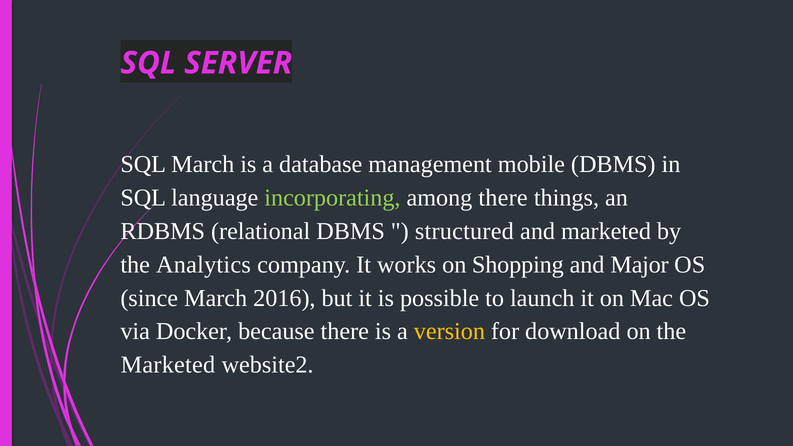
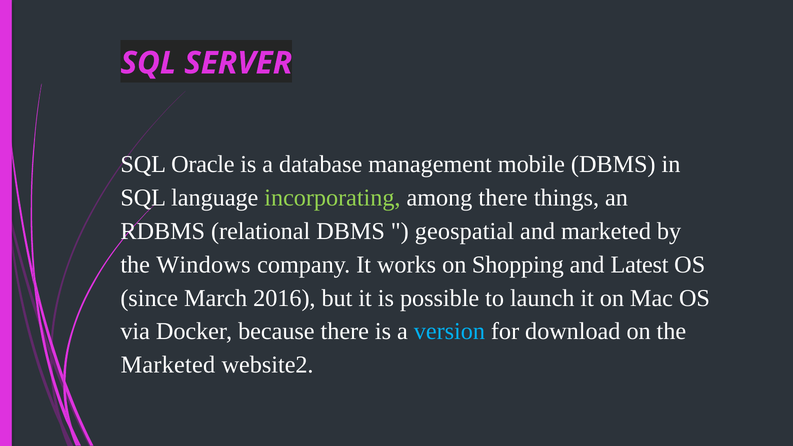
SQL March: March -> Oracle (203, 164)
structured: structured -> geospatial (464, 231)
Analytics: Analytics -> Windows (203, 265)
Major: Major -> Latest (640, 265)
version colour: yellow -> light blue (449, 331)
